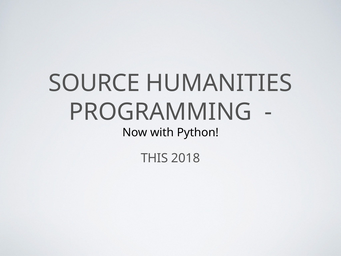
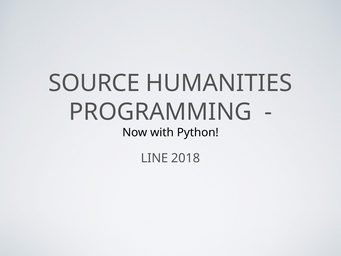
THIS: THIS -> LINE (154, 158)
